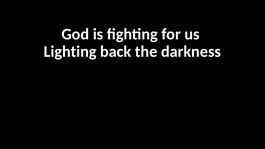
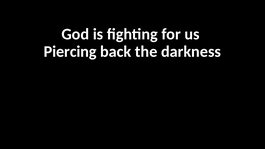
Lighting: Lighting -> Piercing (70, 52)
